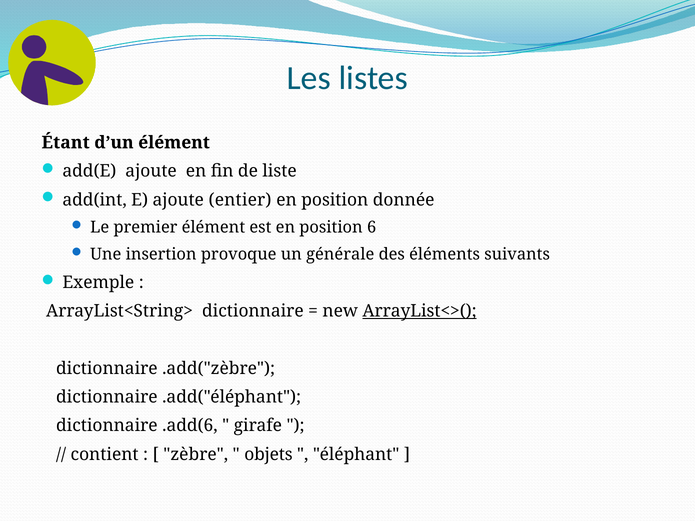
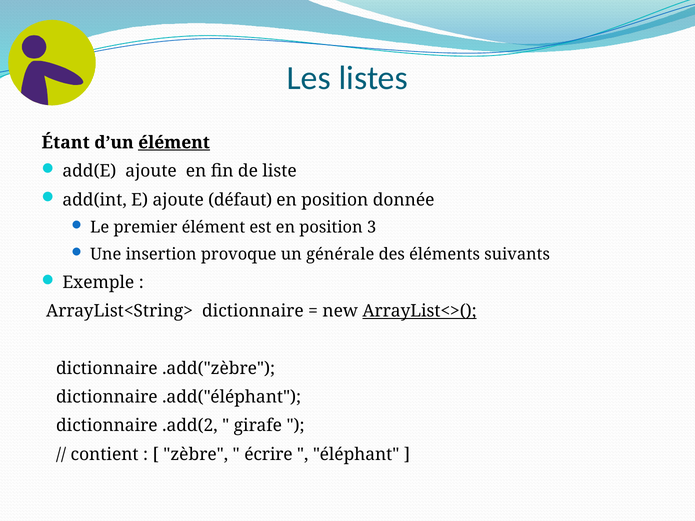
élément underline: none -> present (174, 143)
entier: entier -> défaut (240, 200)
6: 6 -> 3 (372, 228)
.add(6: .add(6 -> .add(2 (190, 426)
objets: objets -> écrire (268, 455)
